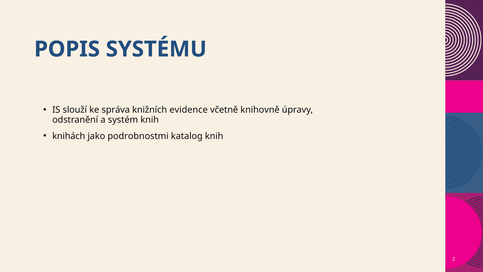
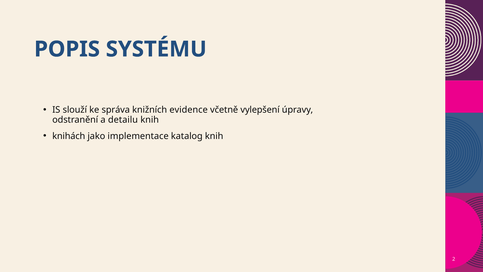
knihovně: knihovně -> vylepšení (260, 110)
systém: systém -> detailu (123, 120)
podrobnostmi: podrobnostmi -> implementace (138, 136)
